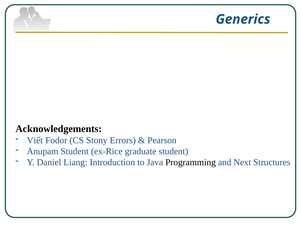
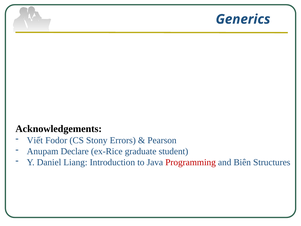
Anupam Student: Student -> Declare (75, 151)
Programming colour: black -> red (191, 162)
Next: Next -> Biên (242, 162)
